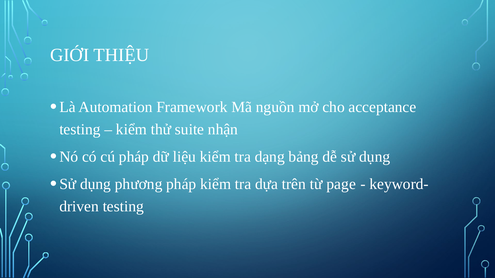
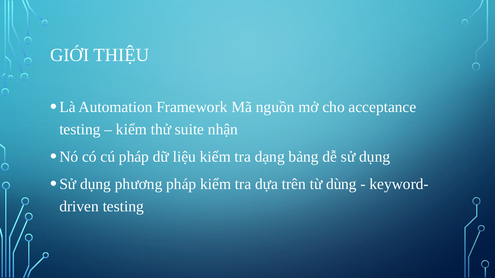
page: page -> dùng (341, 184)
